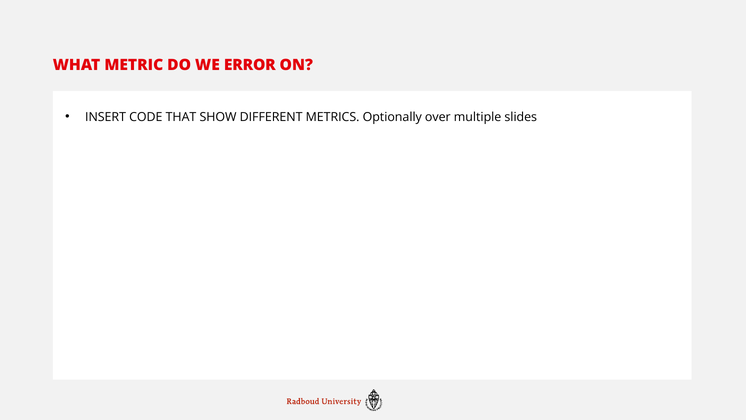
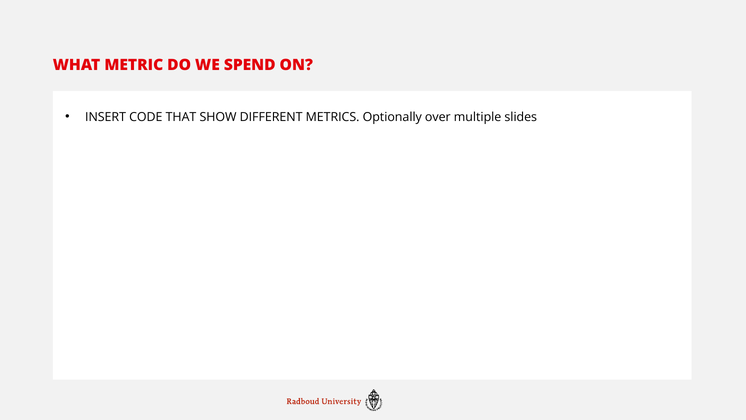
ERROR: ERROR -> SPEND (250, 65)
